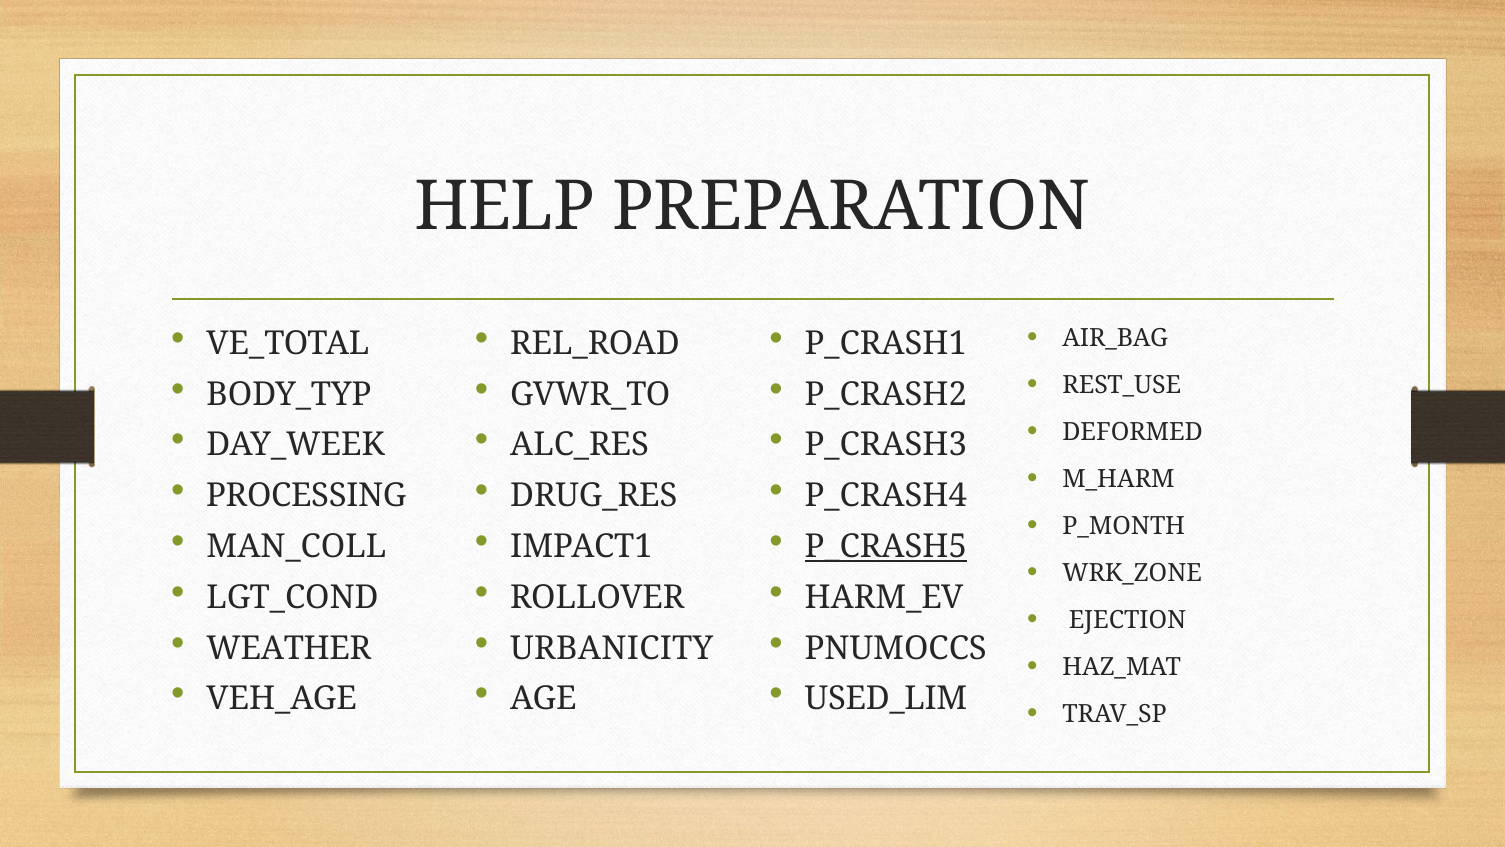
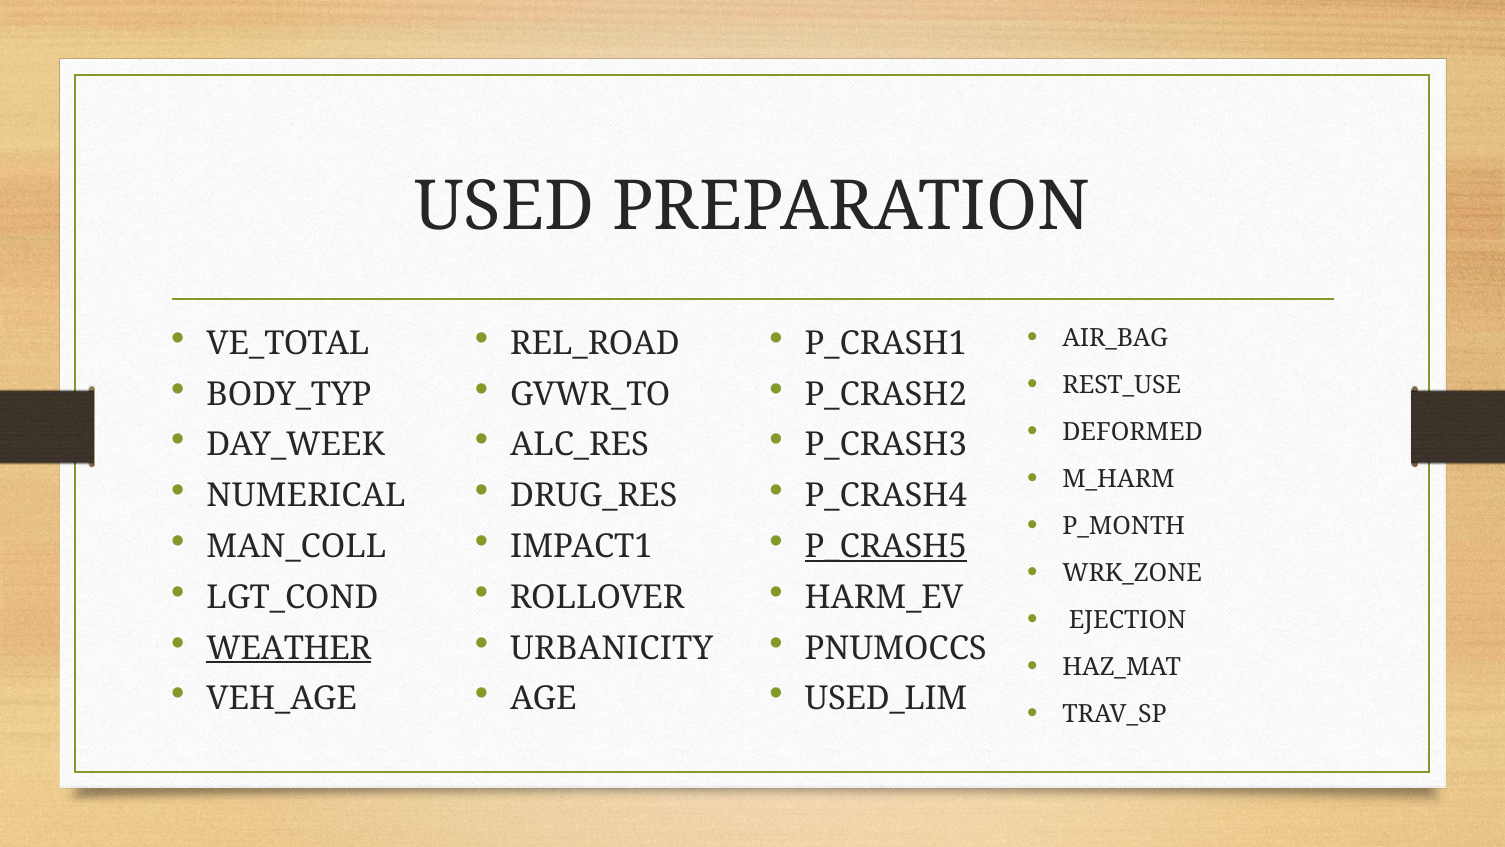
HELP: HELP -> USED (504, 206)
PROCESSING: PROCESSING -> NUMERICAL (306, 496)
WEATHER underline: none -> present (289, 648)
